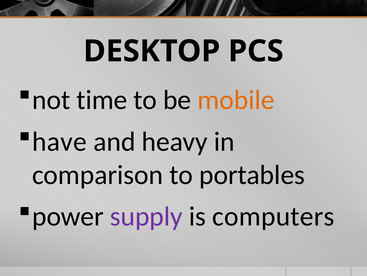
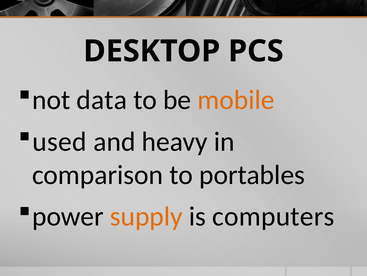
time: time -> data (102, 100)
have: have -> used (60, 141)
supply colour: purple -> orange (146, 216)
